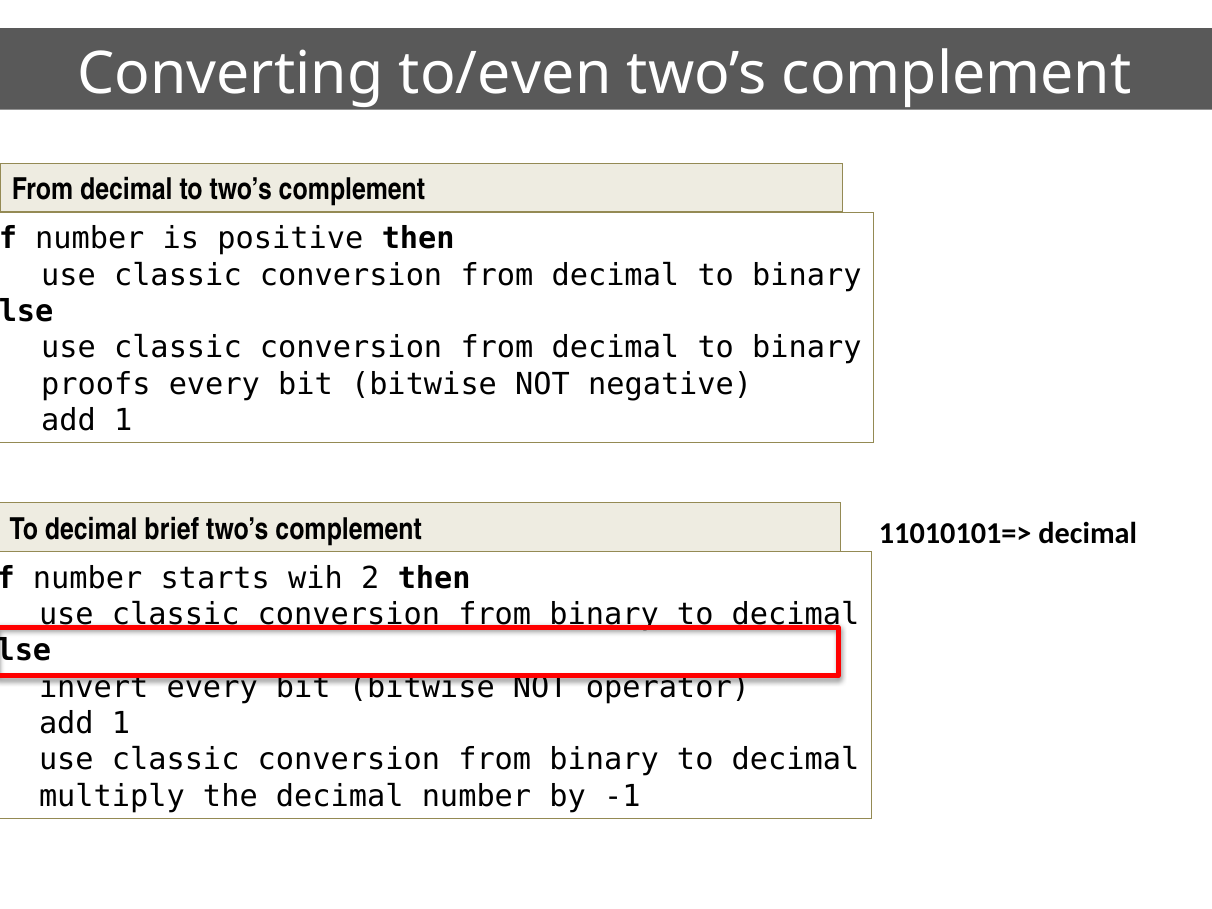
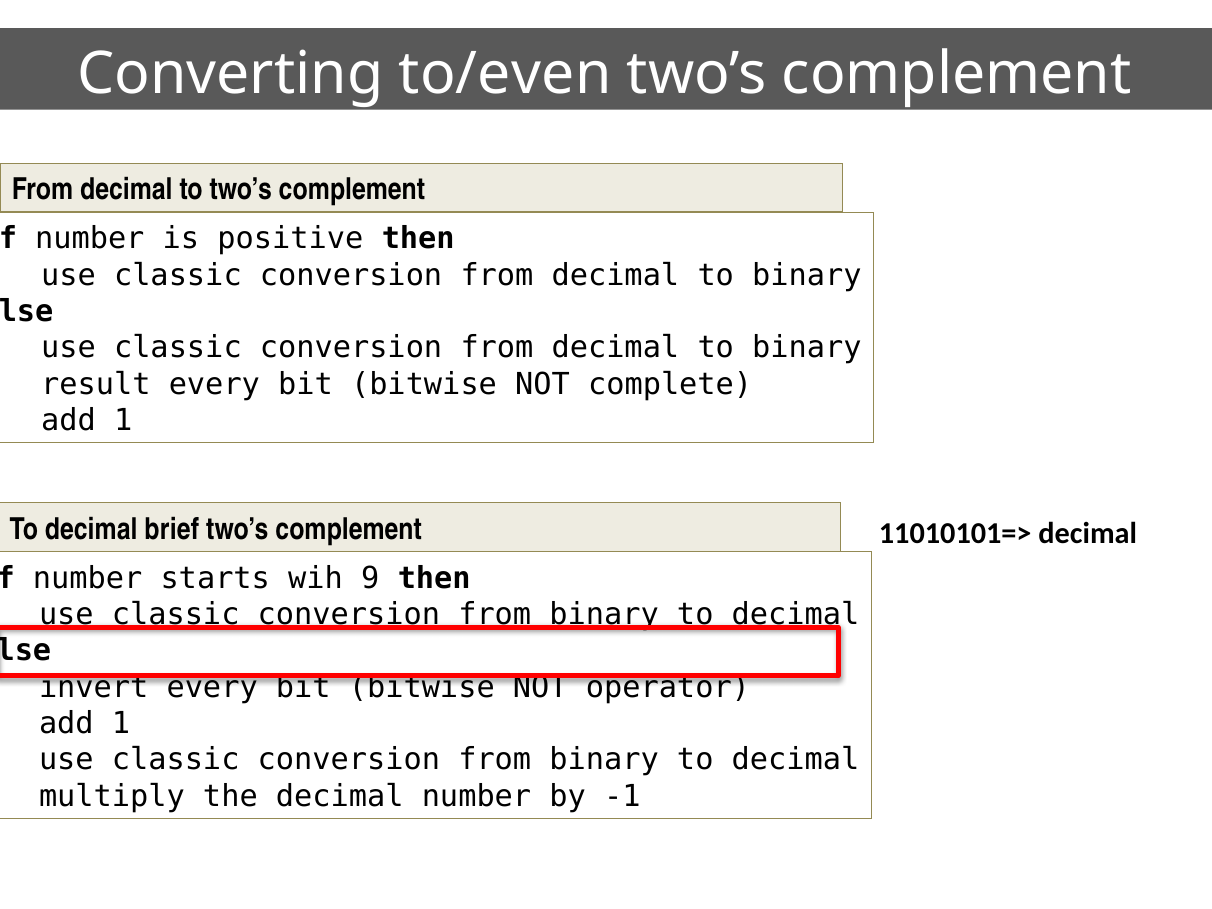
proofs: proofs -> result (96, 384)
negative: negative -> complete (670, 384)
2: 2 -> 9 (370, 578)
